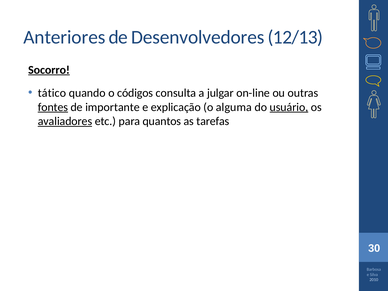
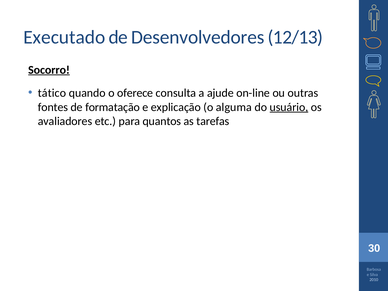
Anteriores: Anteriores -> Executado (64, 37)
códigos: códigos -> oferece (135, 93)
julgar: julgar -> ajude (220, 93)
fontes underline: present -> none (53, 107)
importante: importante -> formatação (113, 107)
avaliadores underline: present -> none (65, 121)
